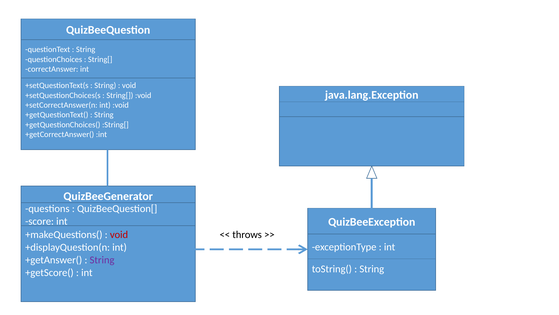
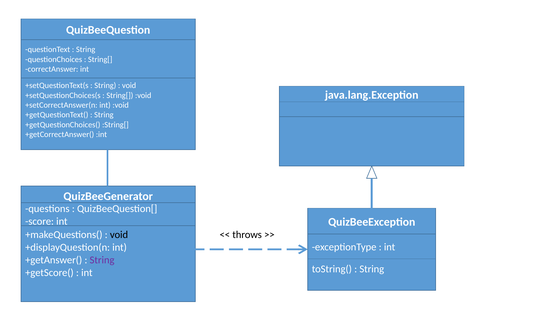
void colour: red -> black (119, 234)
